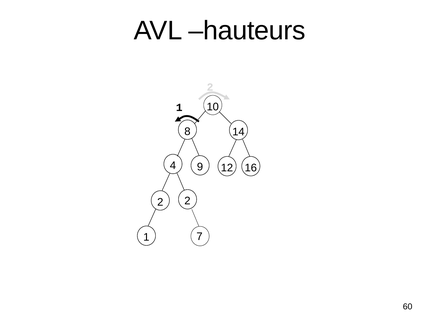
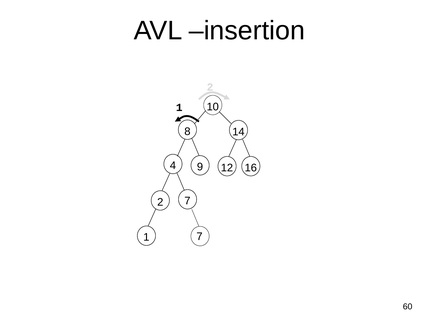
hauteurs: hauteurs -> insertion (247, 31)
2 2: 2 -> 7 (187, 201)
